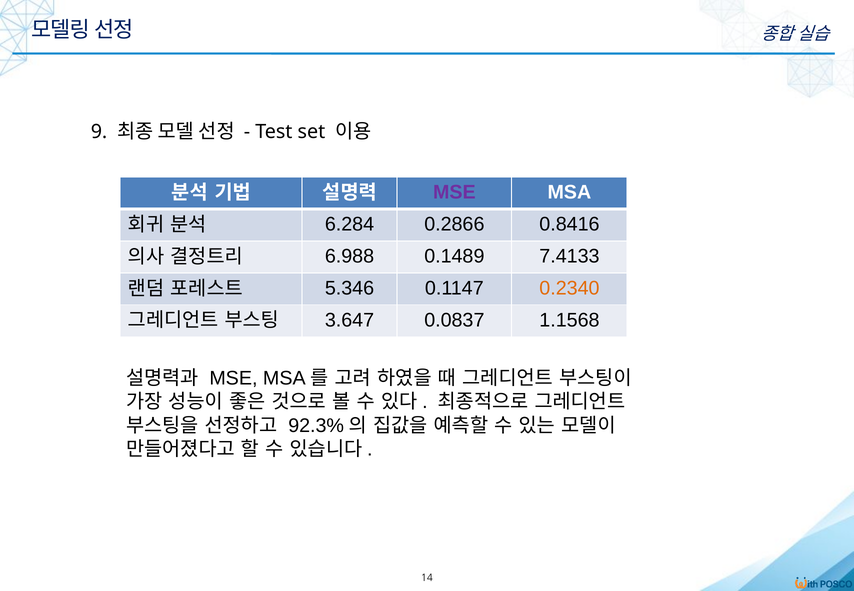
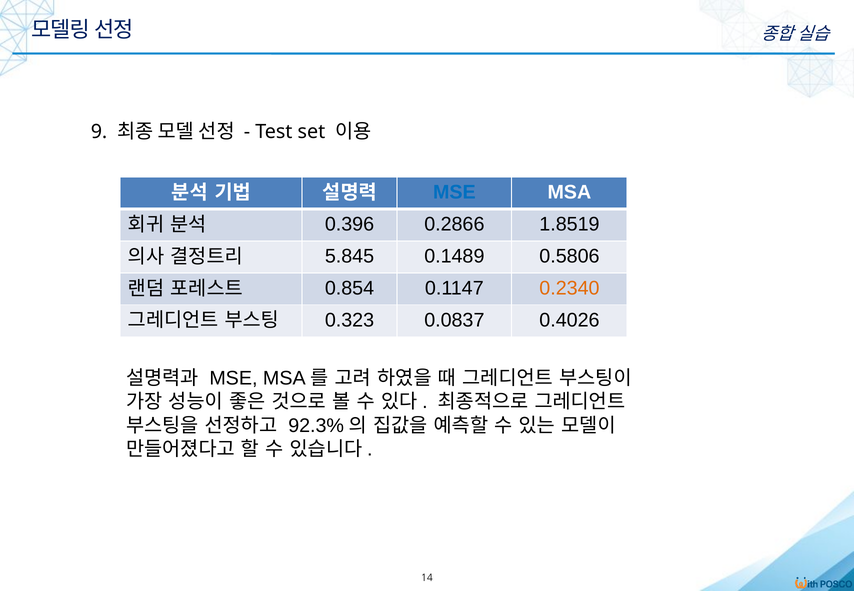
MSE colour: purple -> blue (454, 192)
6.284: 6.284 -> 0.396 (350, 224)
0.8416: 0.8416 -> 1.8519 (569, 224)
6.988: 6.988 -> 5.845 (350, 256)
7.4133: 7.4133 -> 0.5806 (569, 256)
5.346: 5.346 -> 0.854 (350, 288)
3.647: 3.647 -> 0.323 (350, 320)
1.1568: 1.1568 -> 0.4026 (569, 320)
